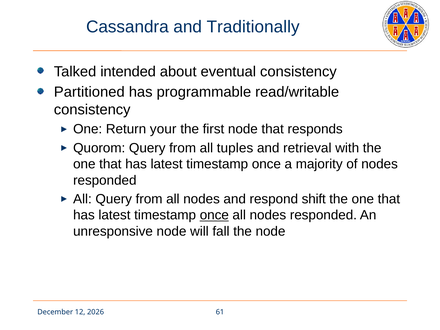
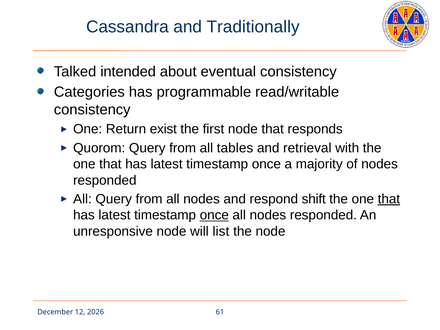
Partitioned: Partitioned -> Categories (89, 92)
your: your -> exist (163, 129)
tuples: tuples -> tables (235, 148)
that underline: none -> present (389, 199)
fall: fall -> list (221, 231)
